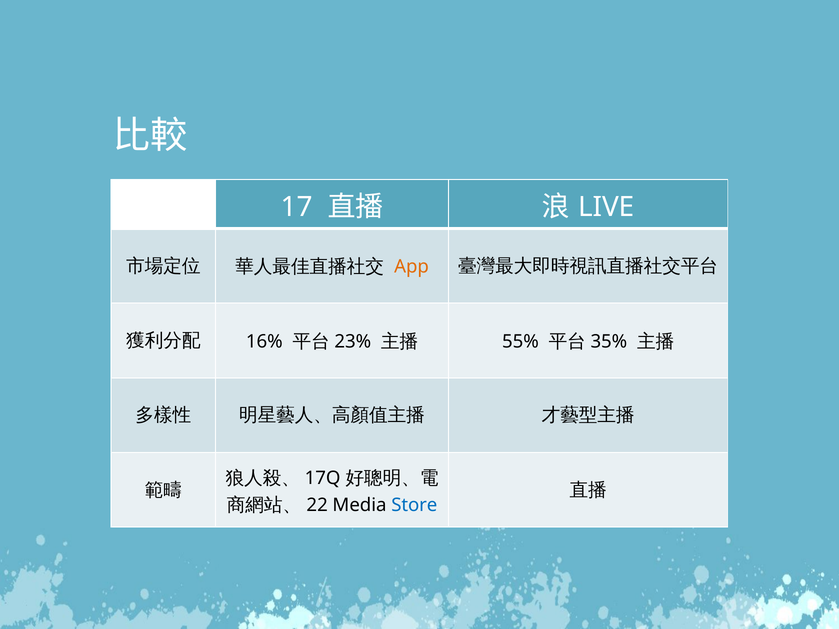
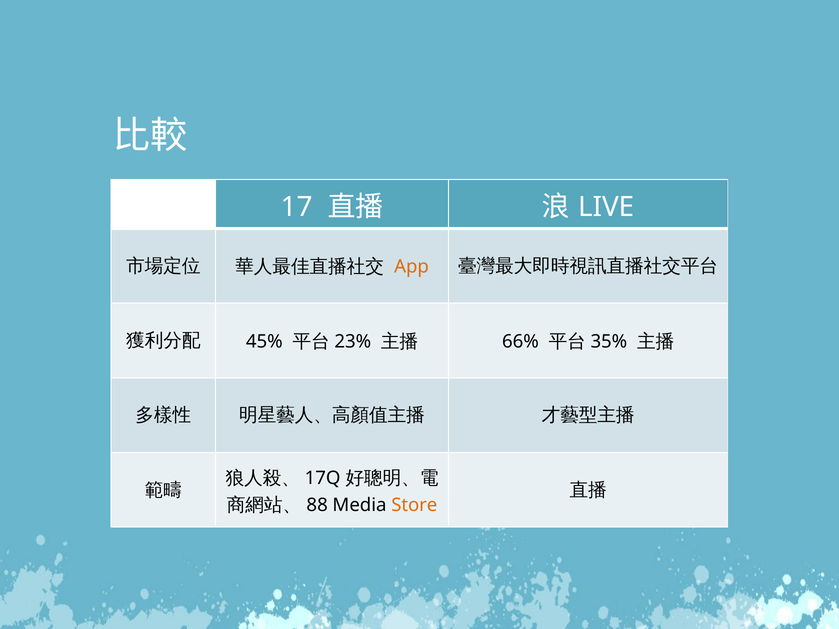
16%: 16% -> 45% (264, 342)
55%: 55% -> 66% (520, 342)
22: 22 -> 88 (317, 505)
Store colour: blue -> orange (414, 505)
